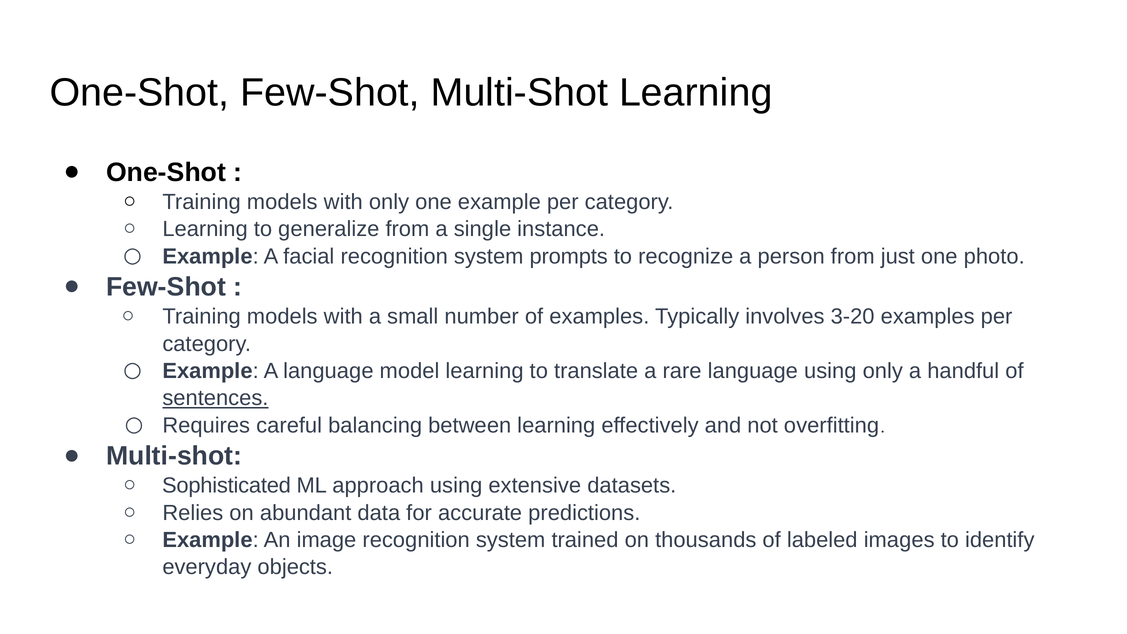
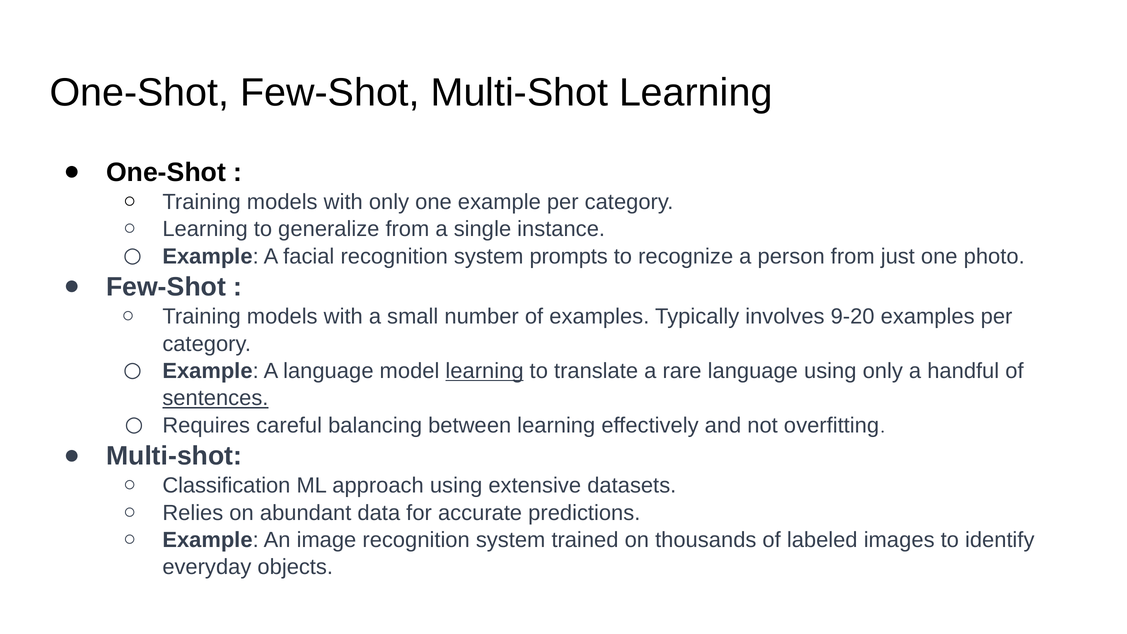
3-20: 3-20 -> 9-20 (853, 317)
learning underline: none -> present (485, 371)
Sophisticated: Sophisticated -> Classification (226, 486)
